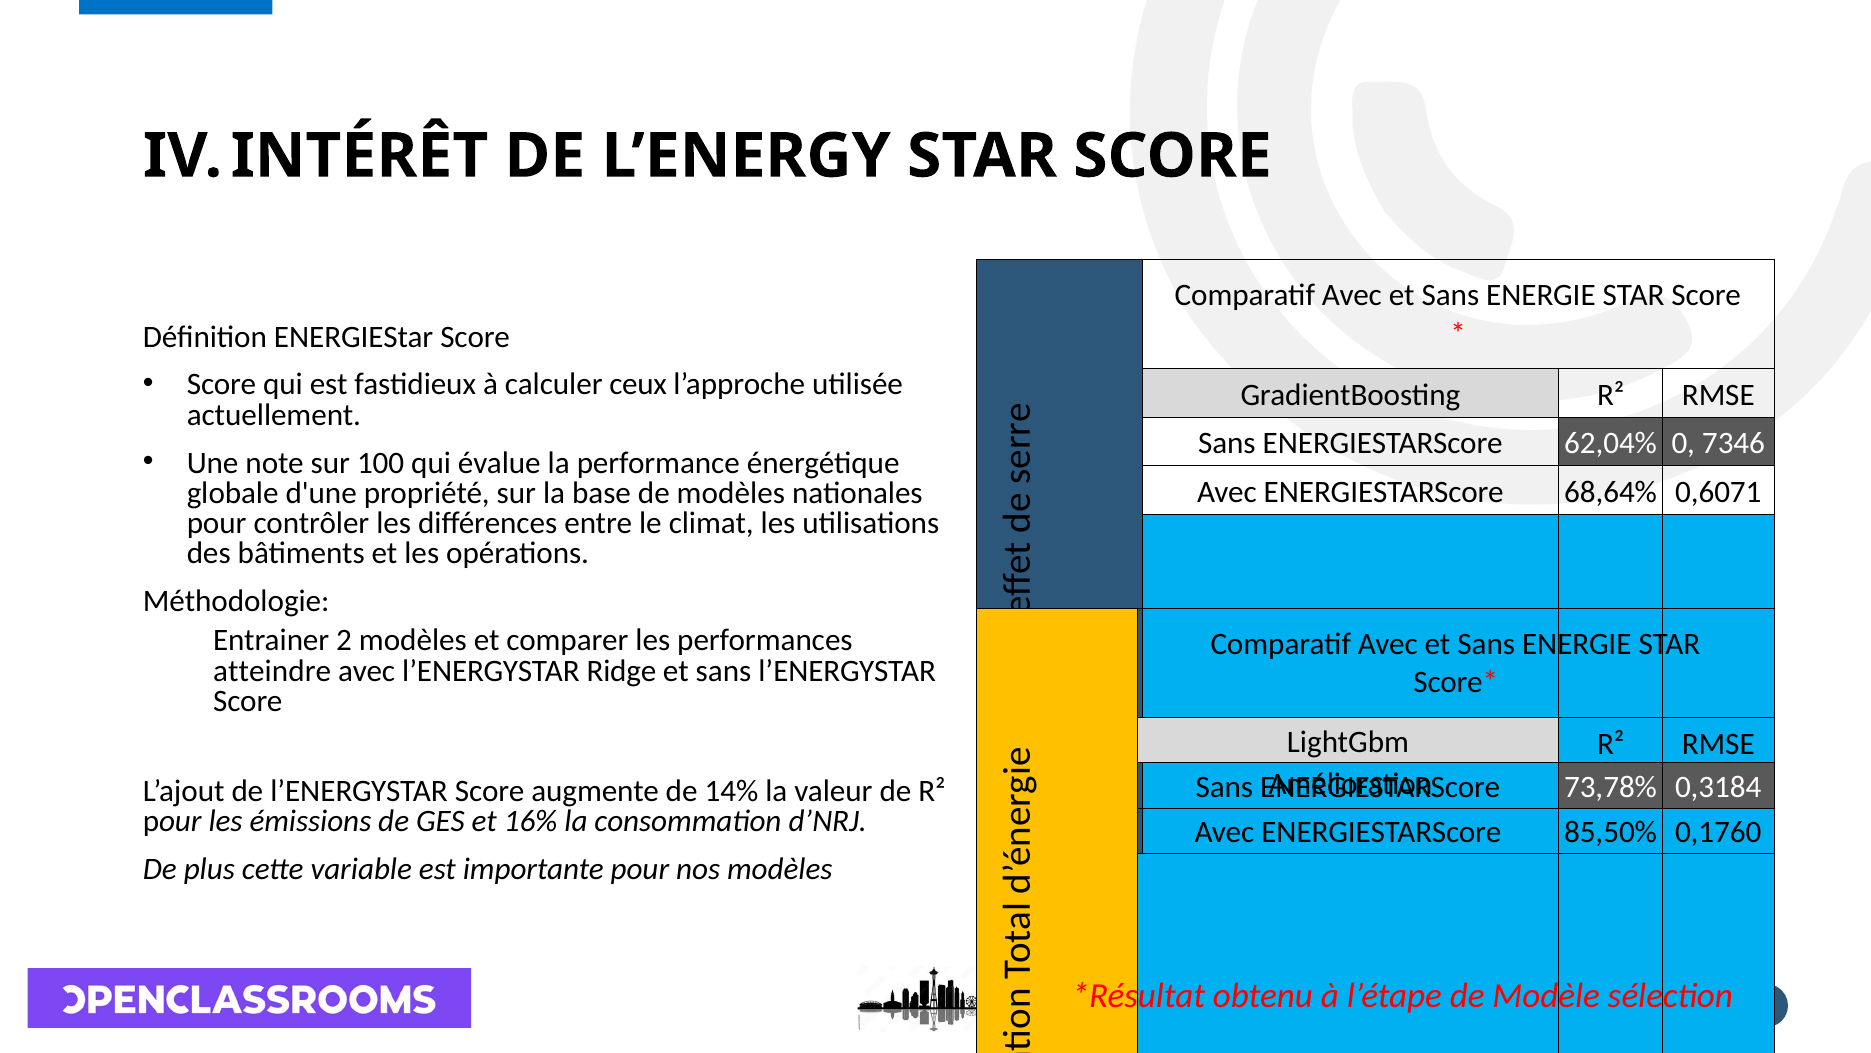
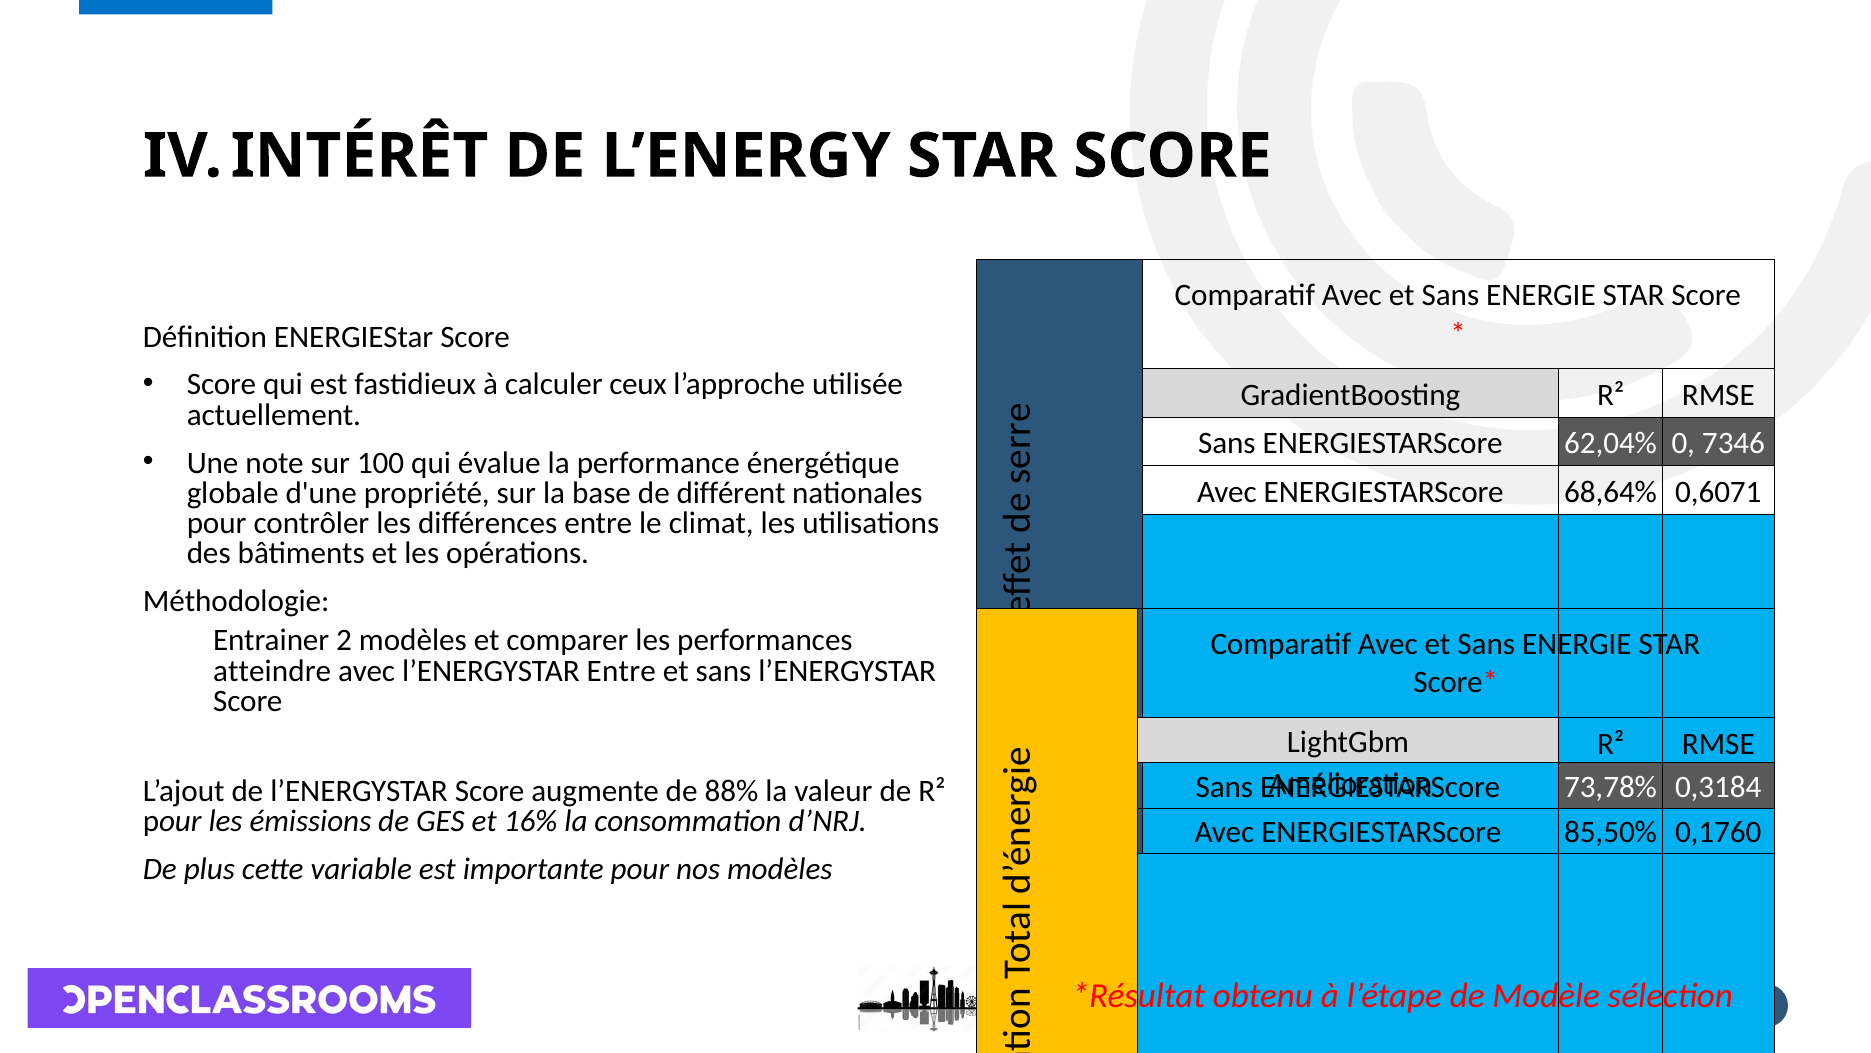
de modèles: modèles -> différent (731, 493)
l’ENERGYSTAR Ridge: Ridge -> Entre (621, 670)
14%: 14% -> 88% (731, 791)
